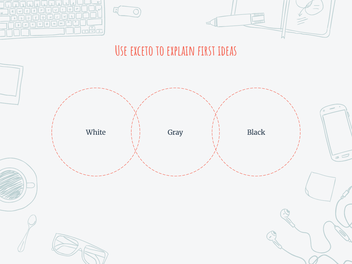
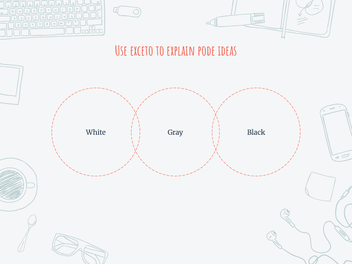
first: first -> pode (206, 51)
